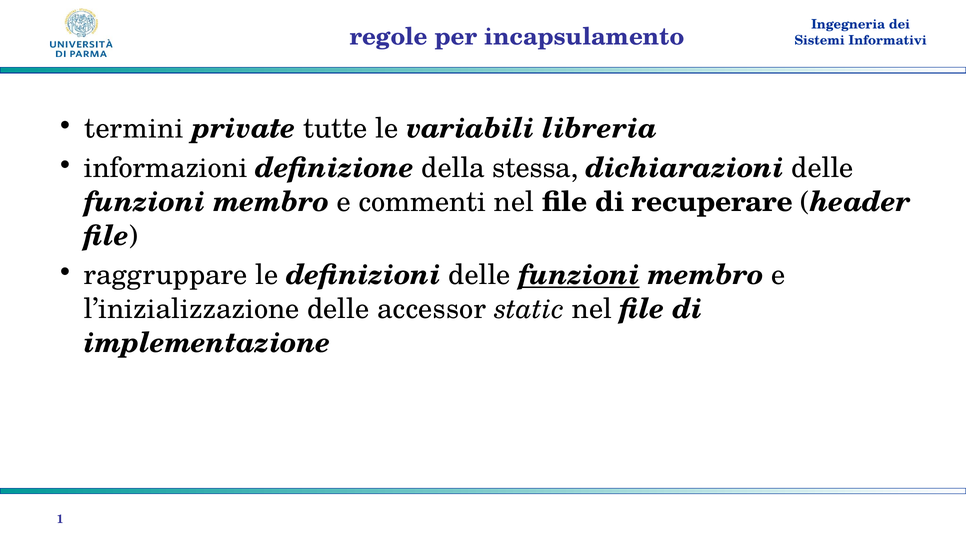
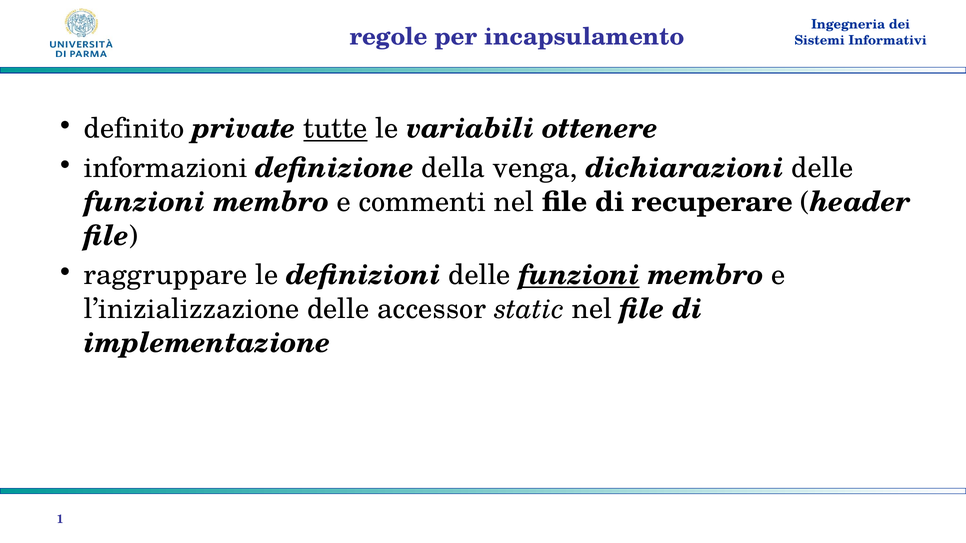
termini: termini -> definito (134, 129)
tutte underline: none -> present (335, 129)
libreria: libreria -> ottenere (600, 129)
stessa: stessa -> venga (535, 168)
